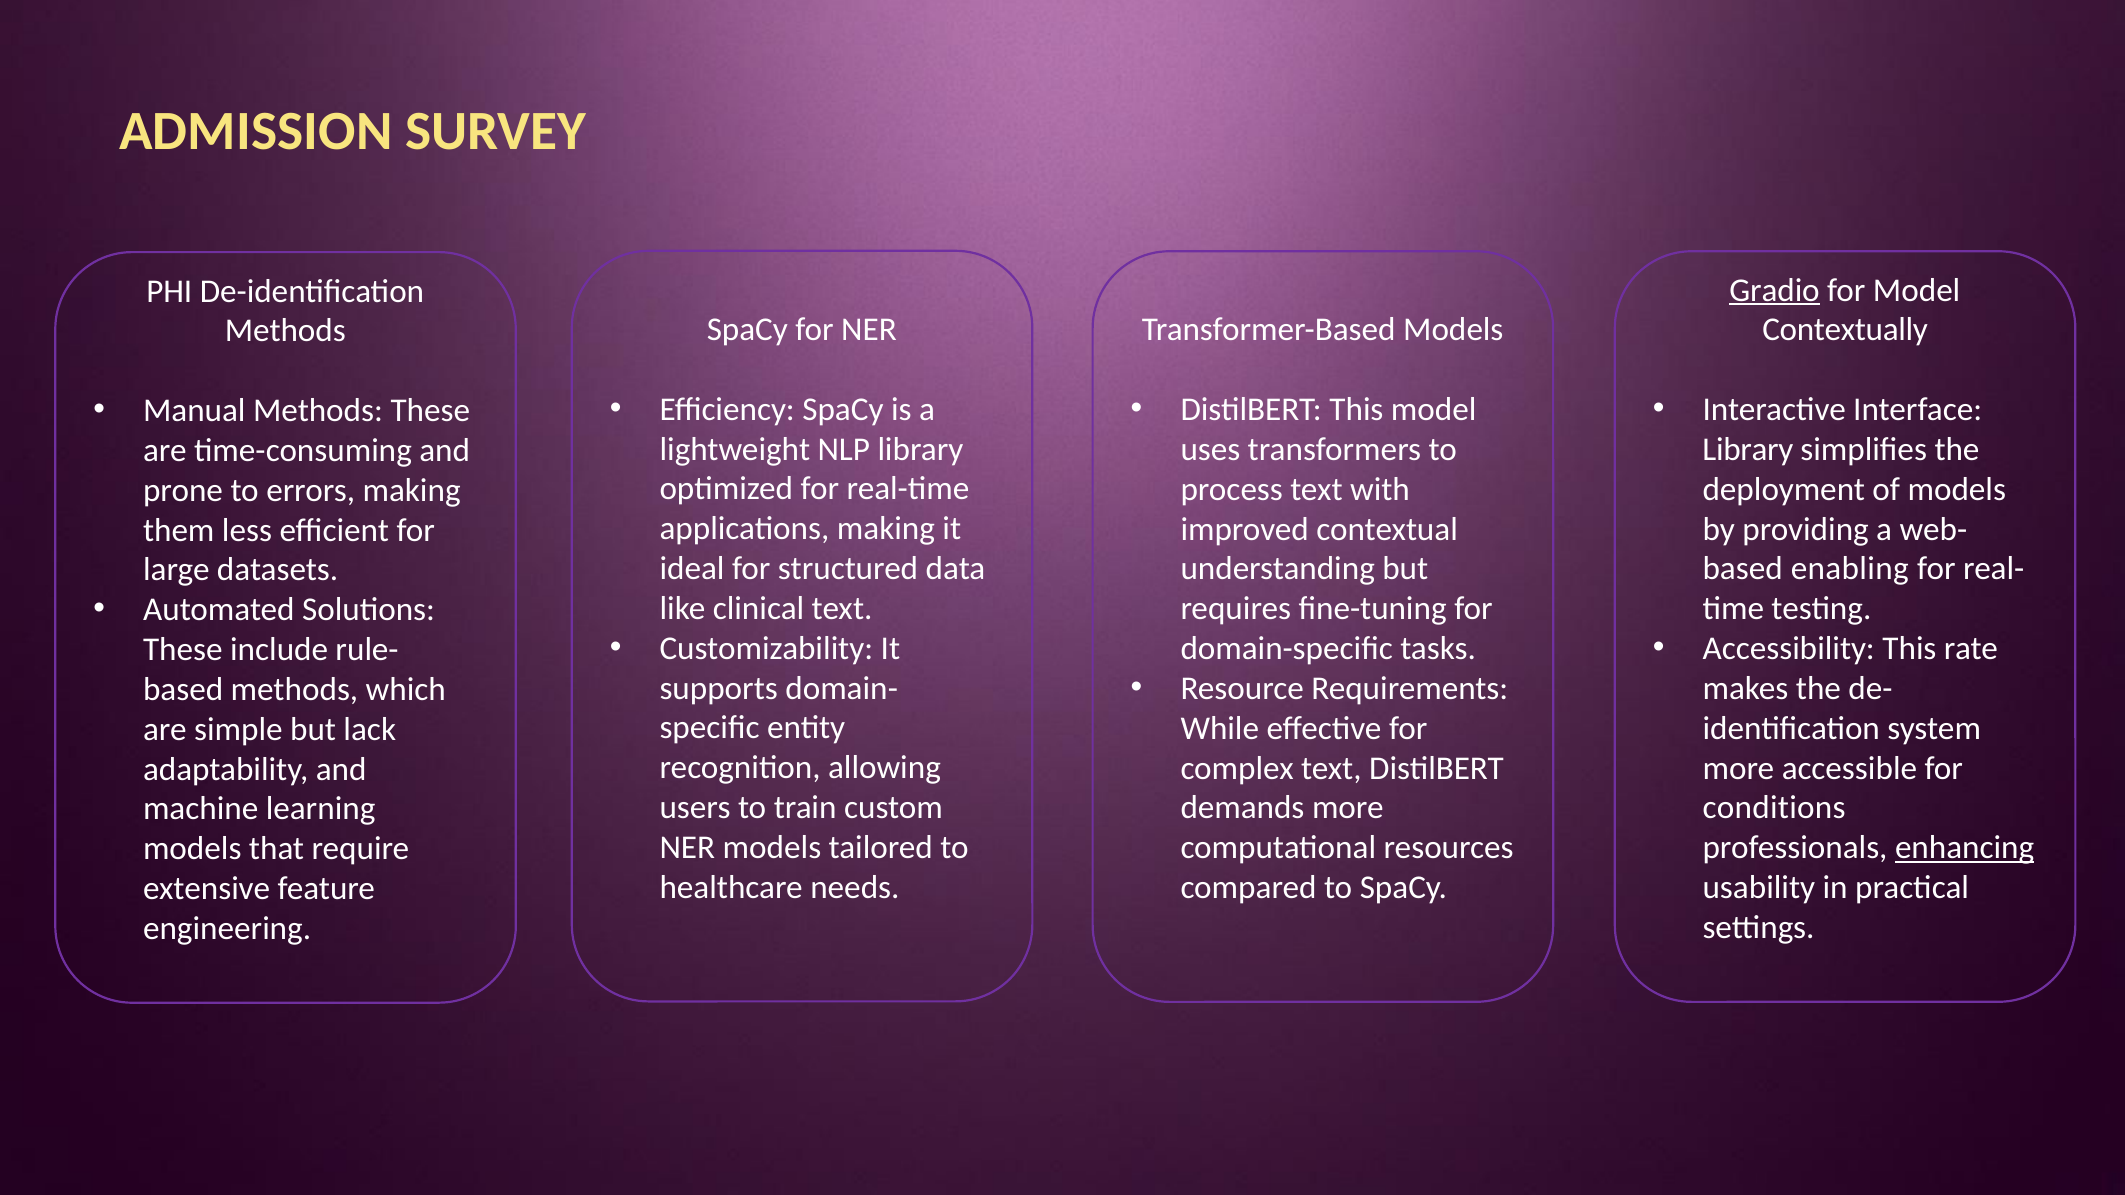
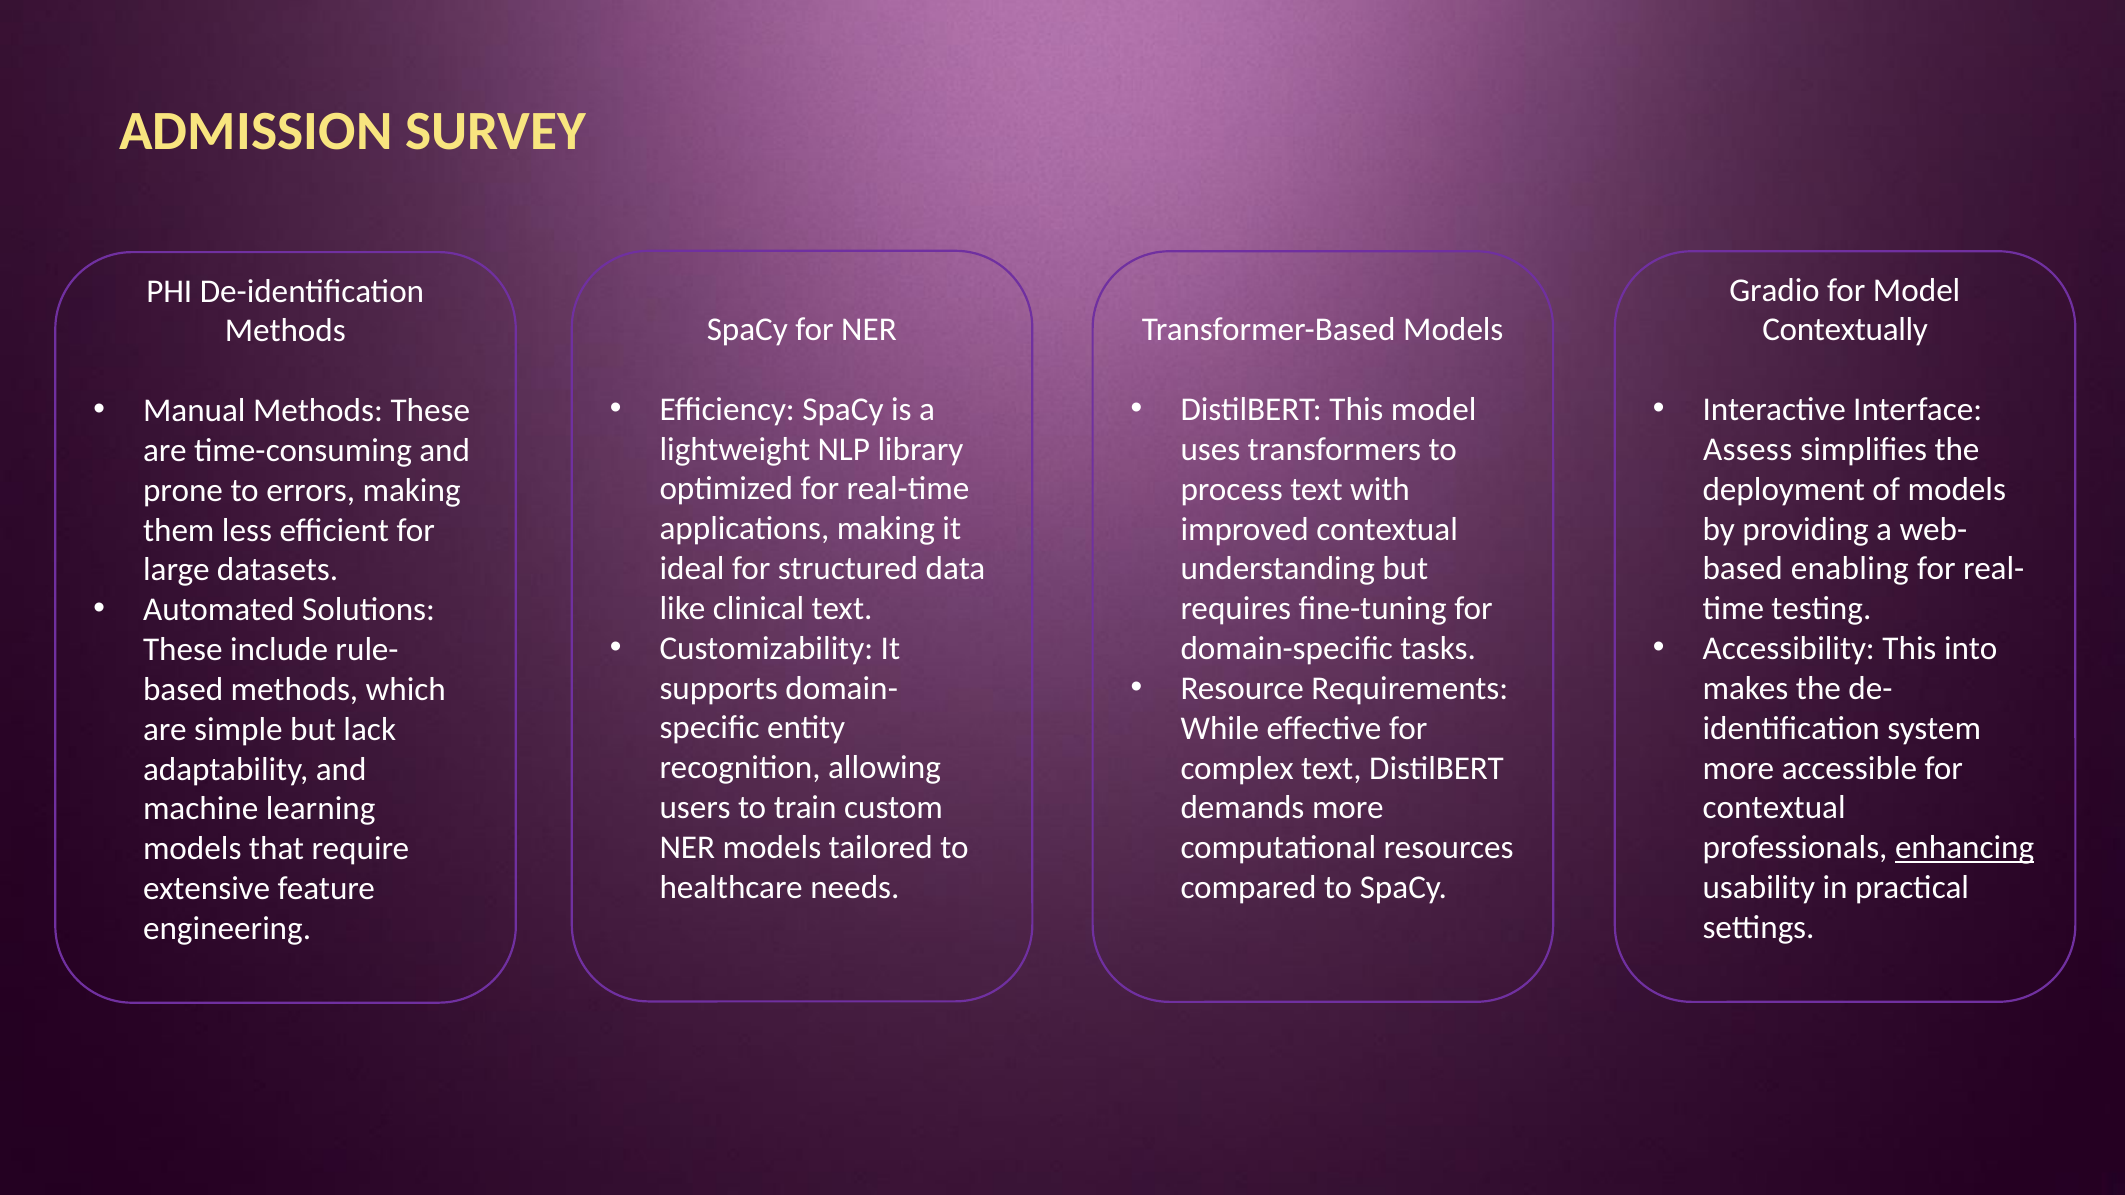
Gradio underline: present -> none (1775, 290)
Library: Library -> Assess (1748, 450)
rate: rate -> into (1971, 649)
conditions: conditions -> contextual (1774, 808)
